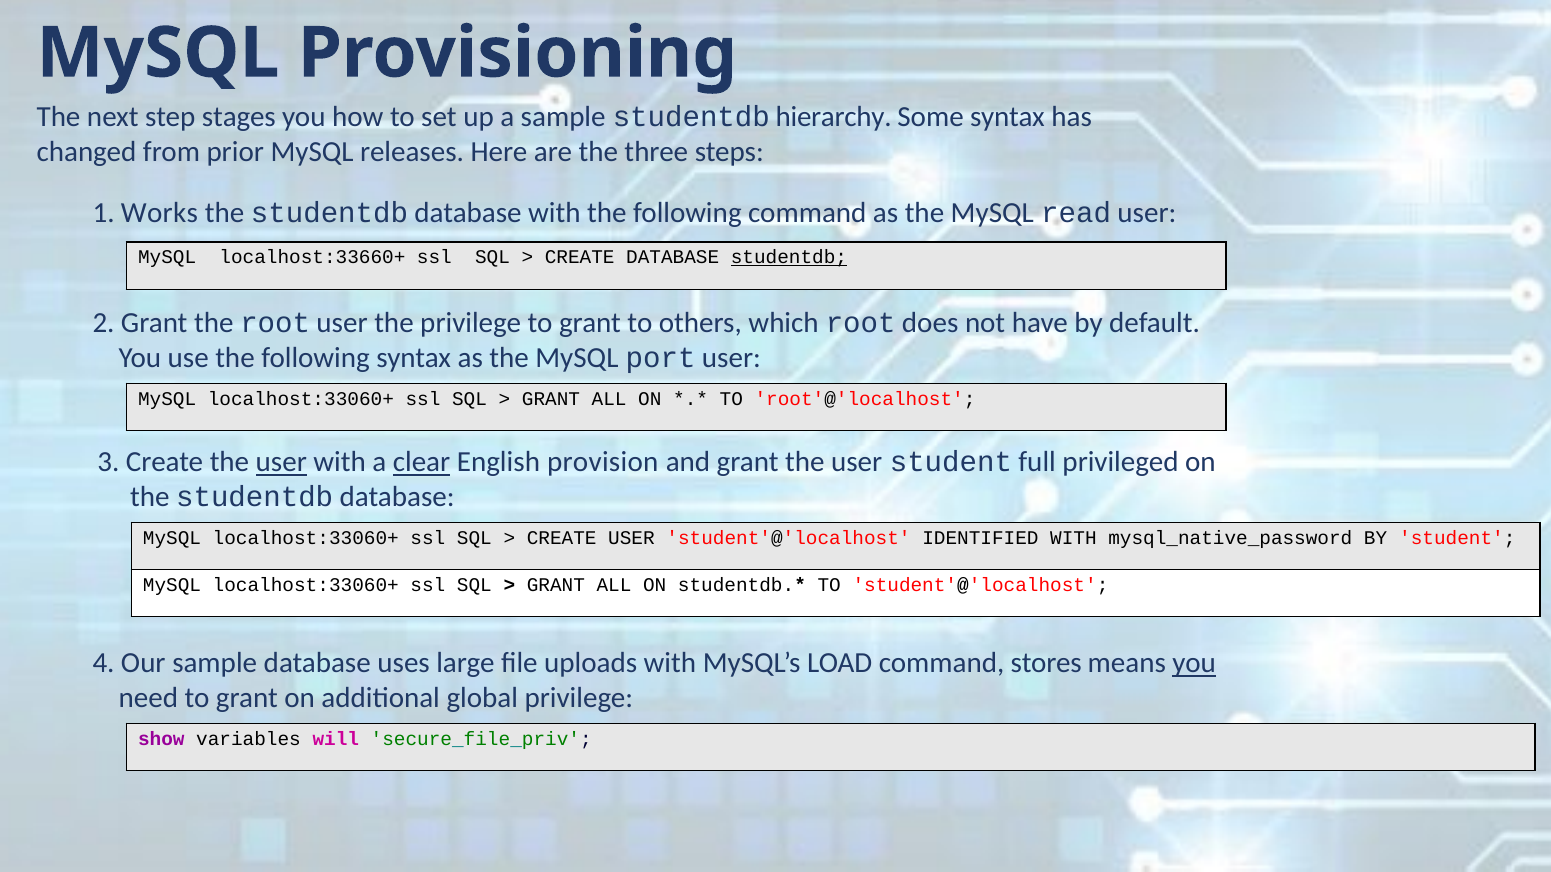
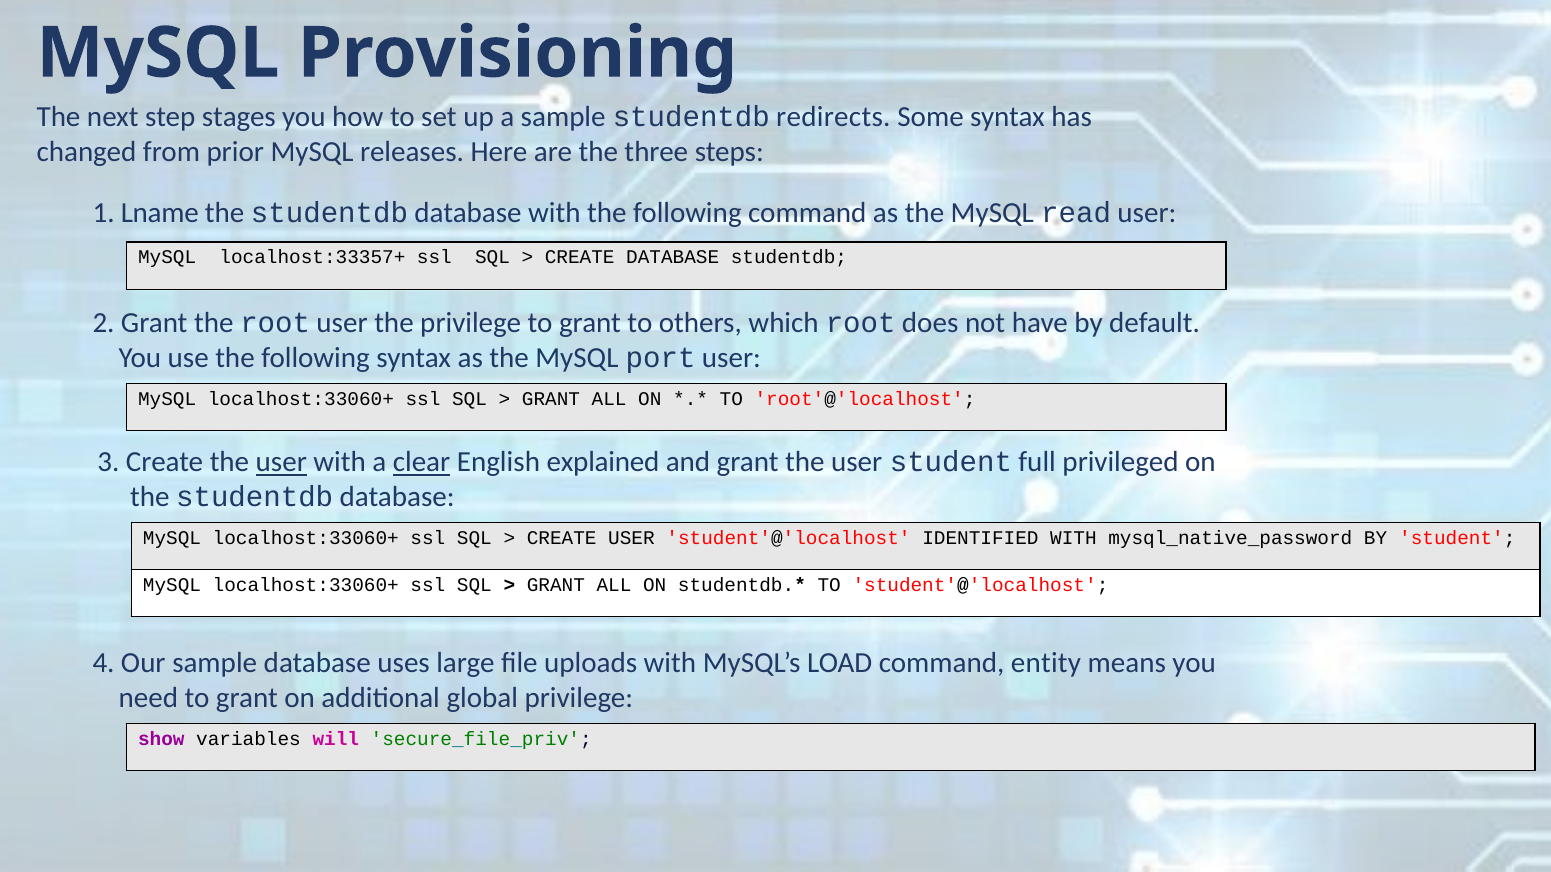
hierarchy: hierarchy -> redirects (833, 117)
Works: Works -> Lname (160, 213)
localhost:33660+: localhost:33660+ -> localhost:33357+ (312, 258)
studentdb underline: present -> none (789, 258)
provision: provision -> explained (603, 462)
stores: stores -> entity (1046, 664)
you underline: present -> none (1194, 664)
